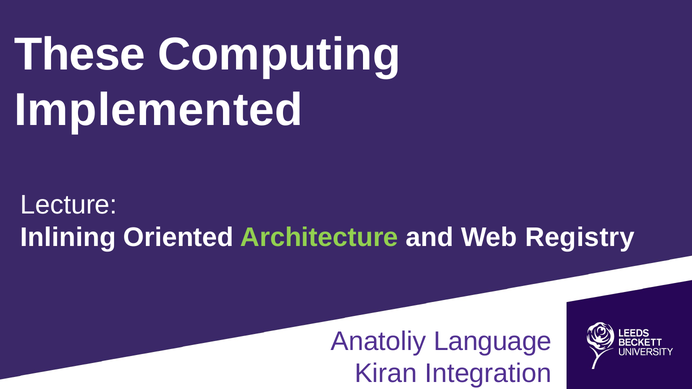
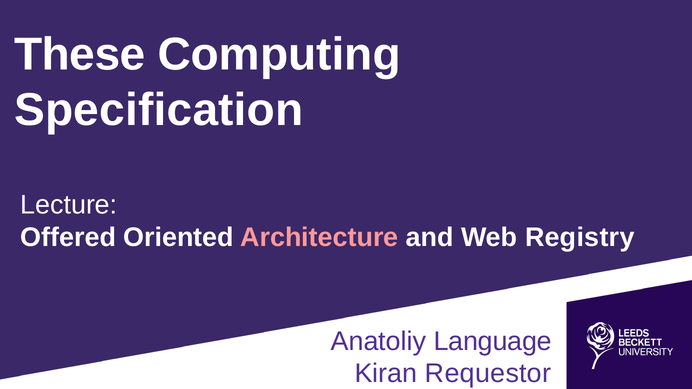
Implemented: Implemented -> Specification (159, 110)
Inlining: Inlining -> Offered (68, 237)
Architecture colour: light green -> pink (319, 237)
Integration: Integration -> Requestor (488, 374)
